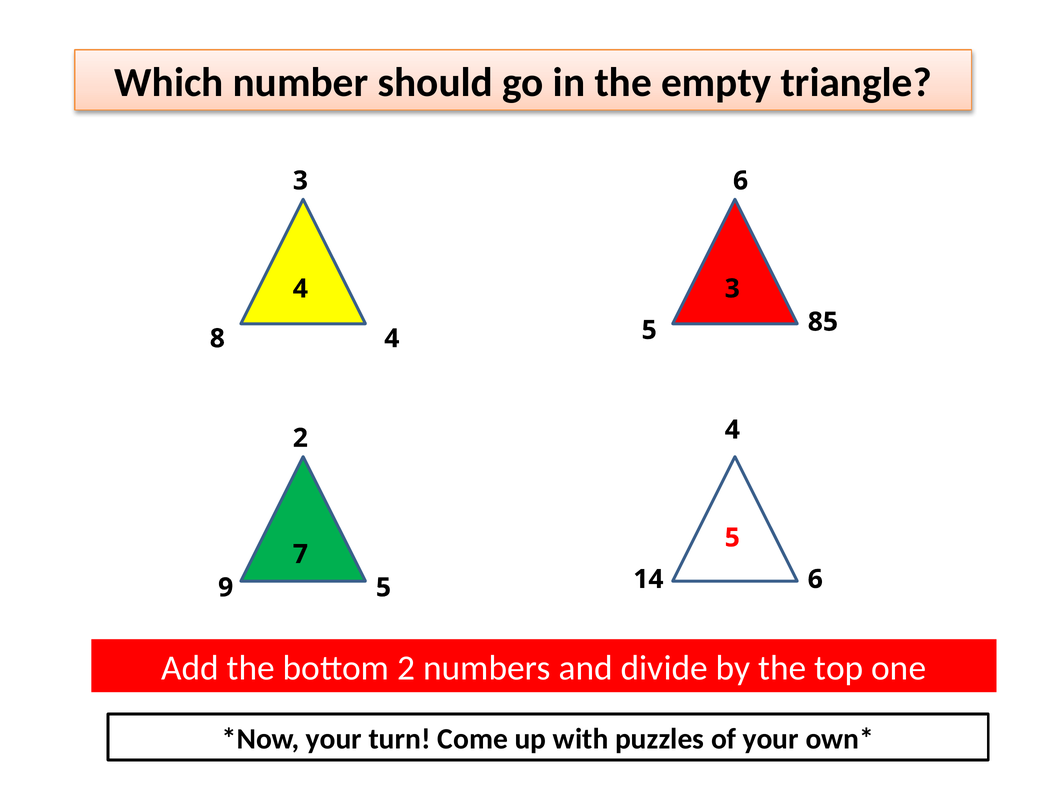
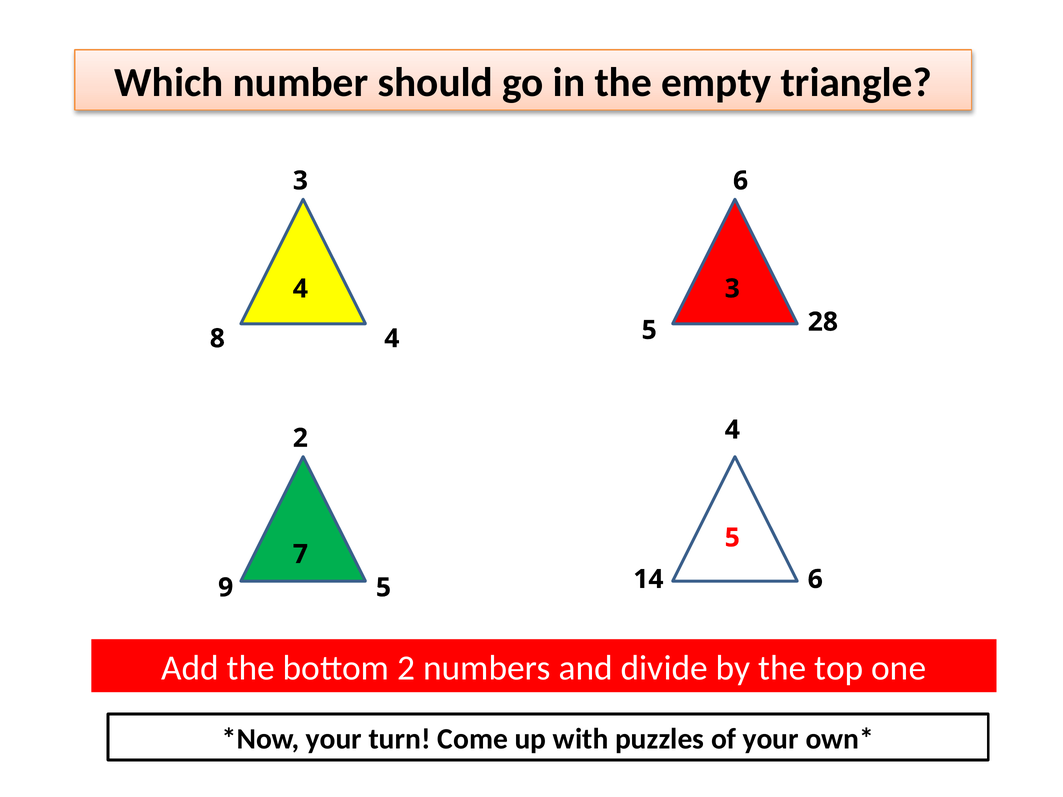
85: 85 -> 28 (823, 322)
